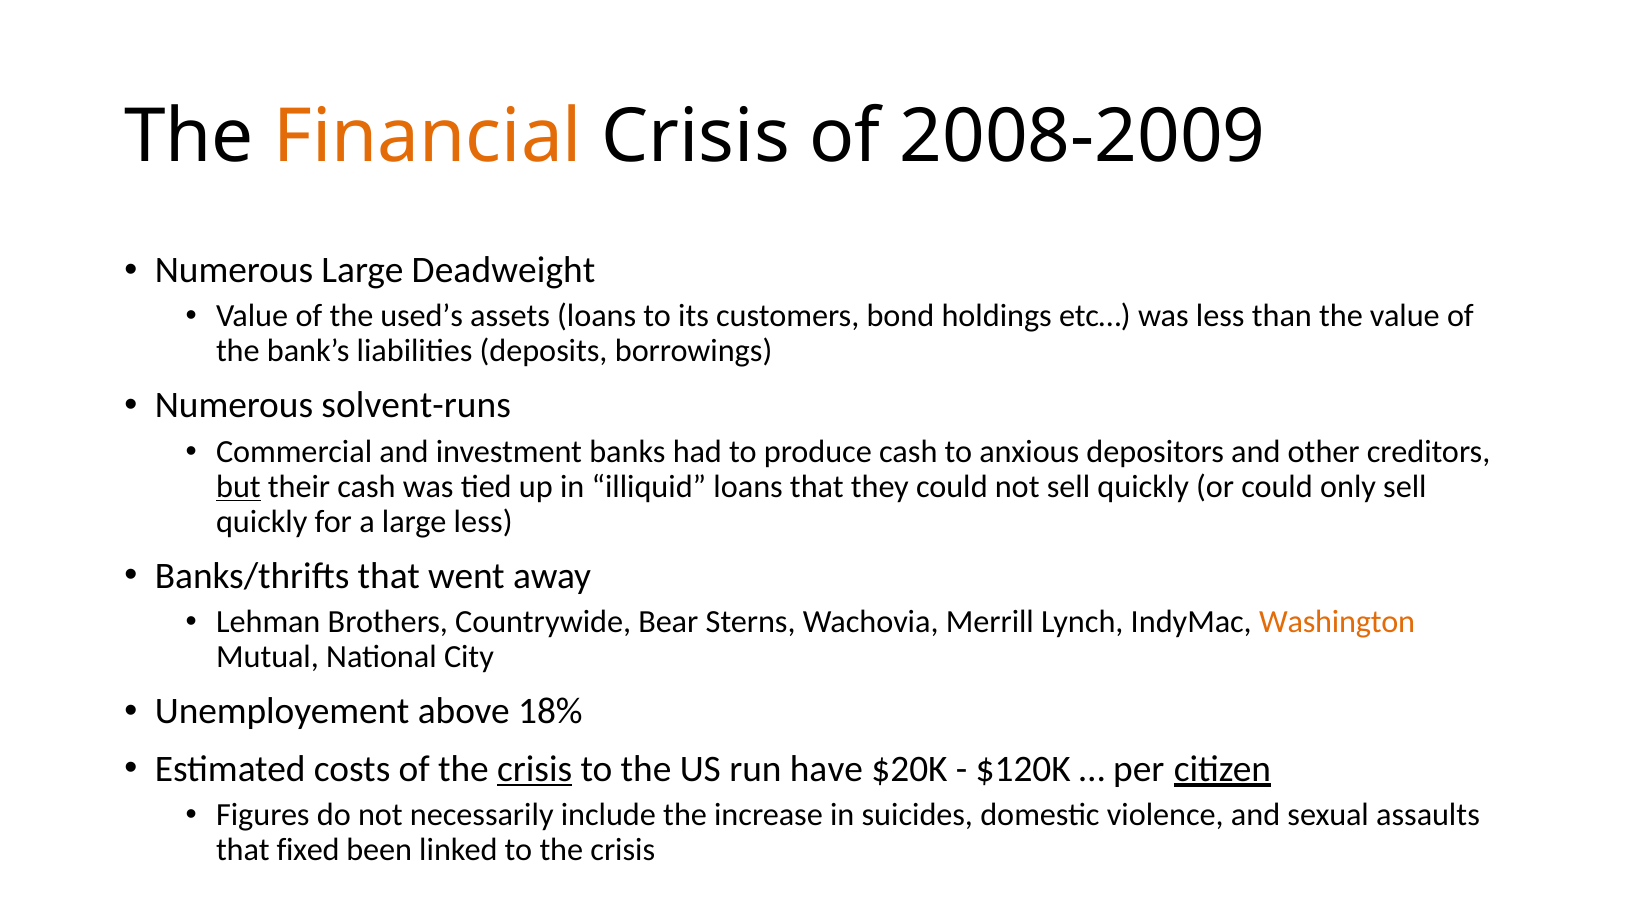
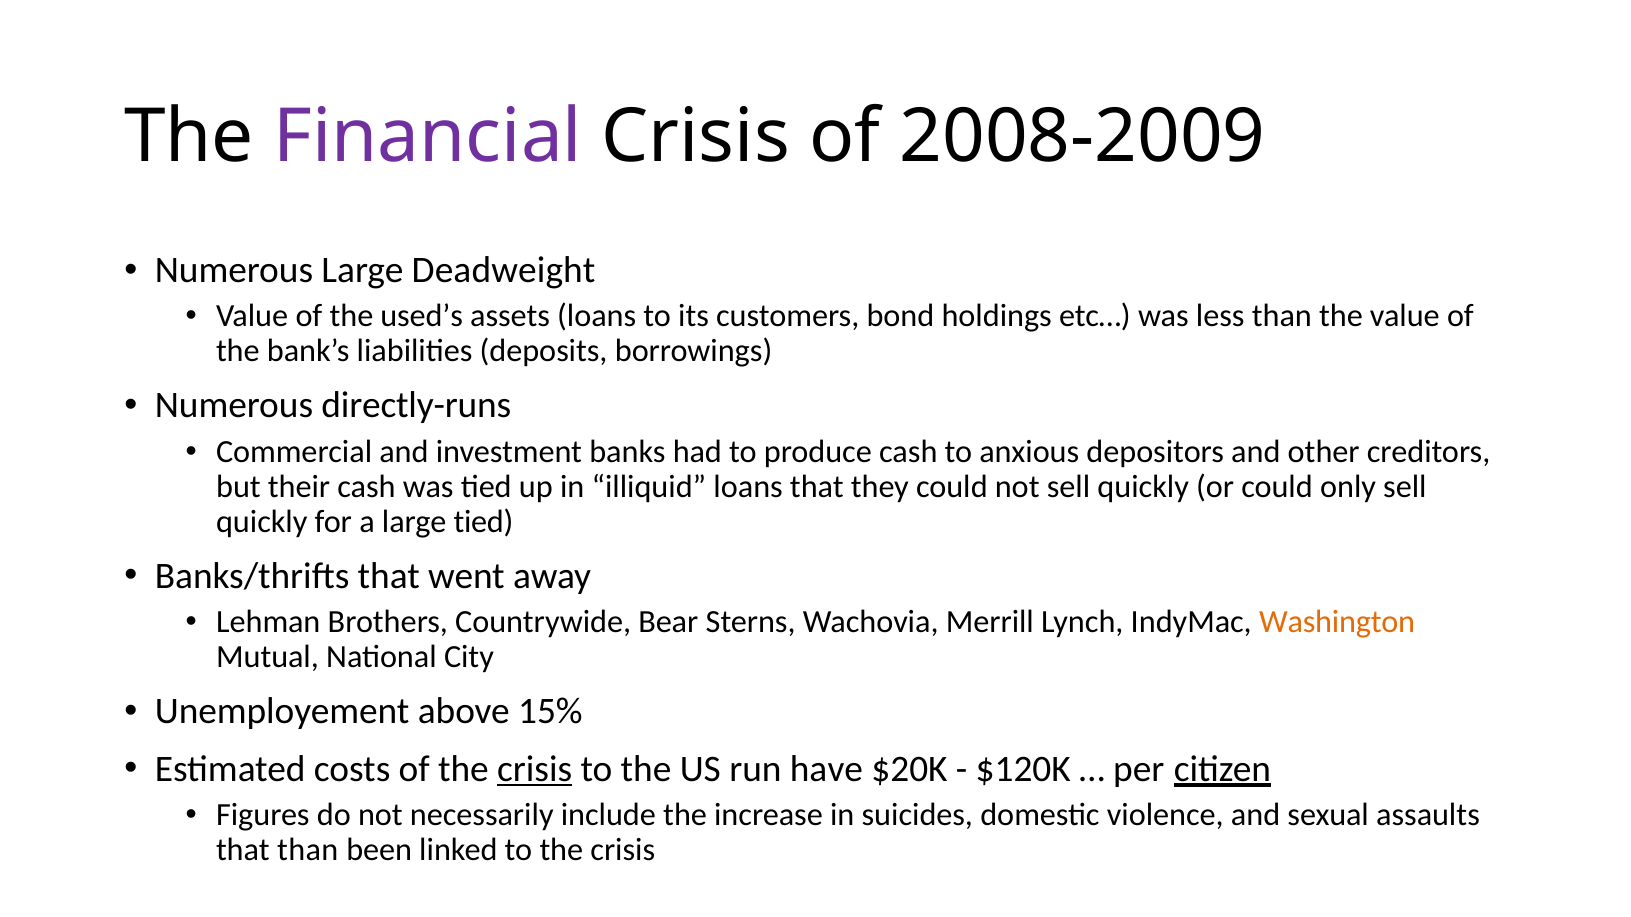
Financial colour: orange -> purple (428, 137)
solvent-runs: solvent-runs -> directly-runs (416, 406)
but underline: present -> none (238, 487)
large less: less -> tied (483, 522)
18%: 18% -> 15% (550, 712)
that fixed: fixed -> than (308, 850)
